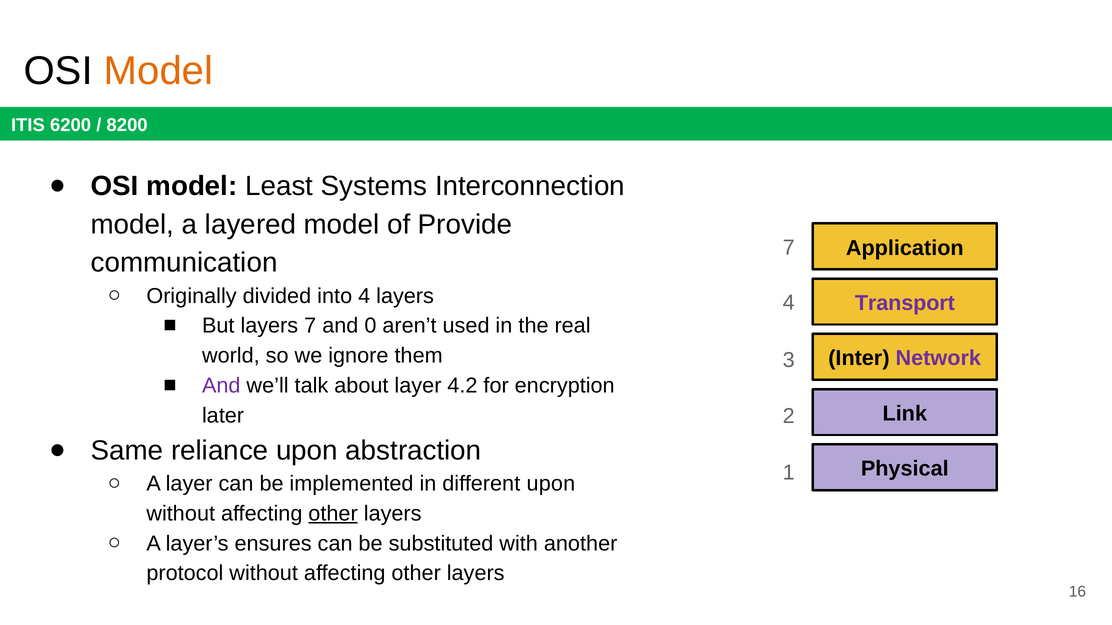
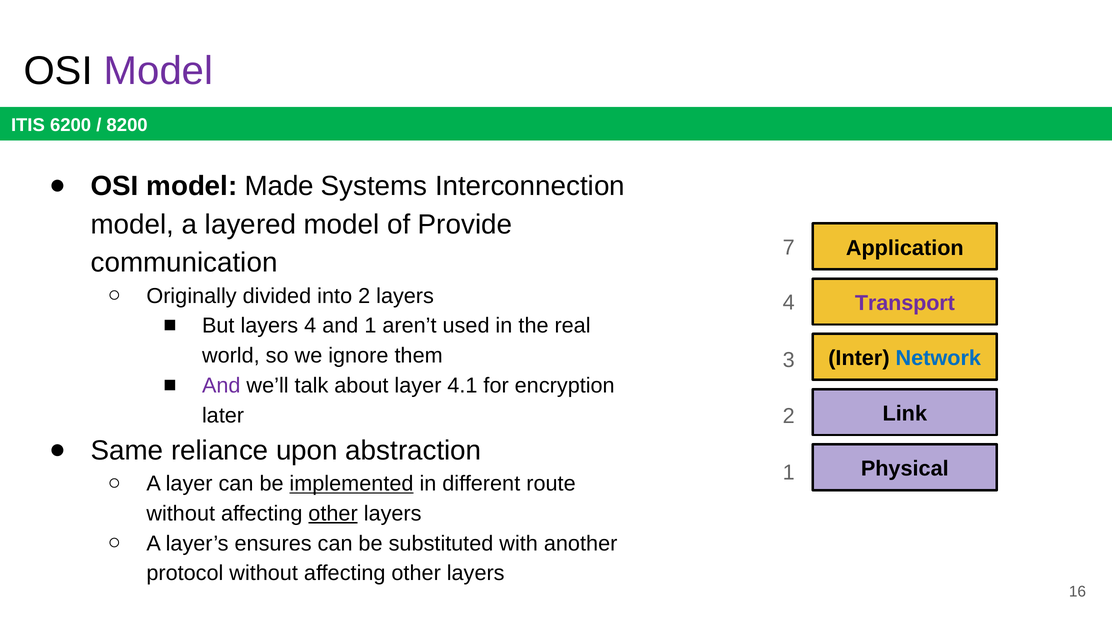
Model colour: orange -> purple (159, 71)
Least: Least -> Made (279, 186)
into 4: 4 -> 2 (364, 296)
layers 7: 7 -> 4 (310, 326)
and 0: 0 -> 1 (370, 326)
Network colour: purple -> blue (938, 359)
4.2: 4.2 -> 4.1 (462, 386)
implemented underline: none -> present (351, 484)
different upon: upon -> route (551, 484)
